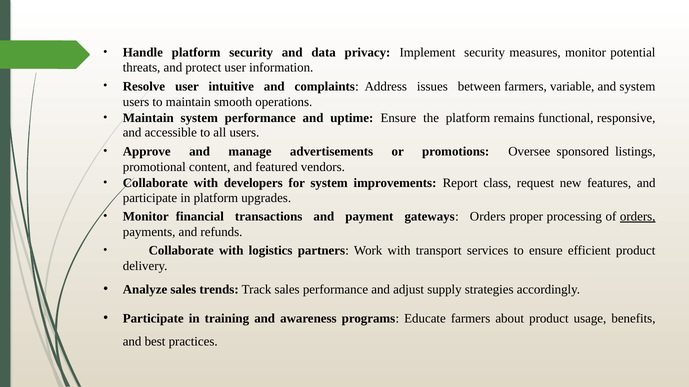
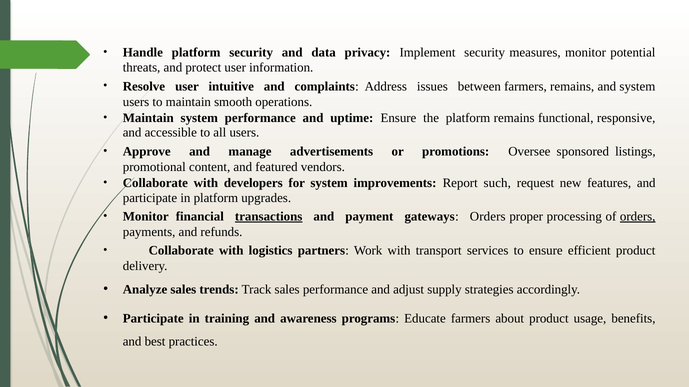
farmers variable: variable -> remains (572, 86)
class: class -> such (497, 183)
transactions underline: none -> present (269, 217)
